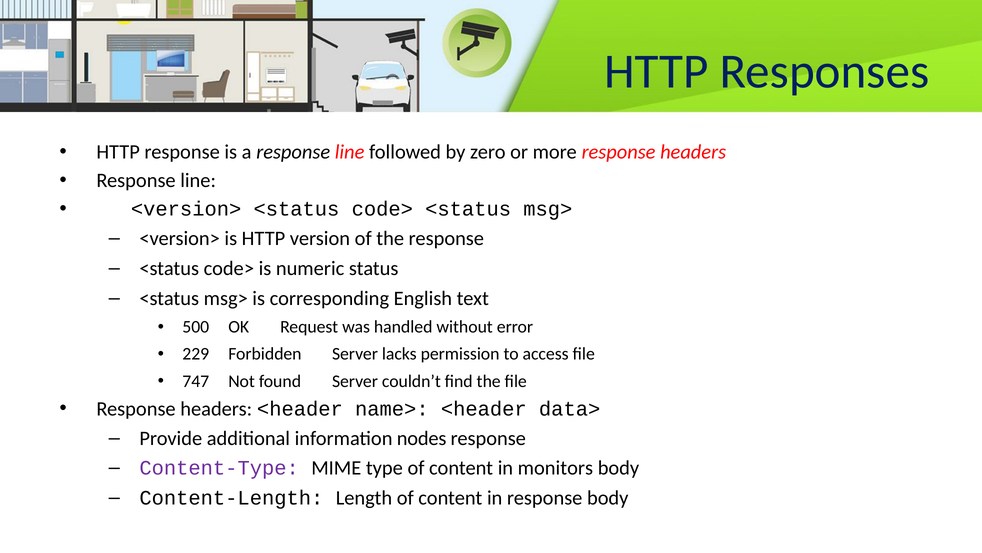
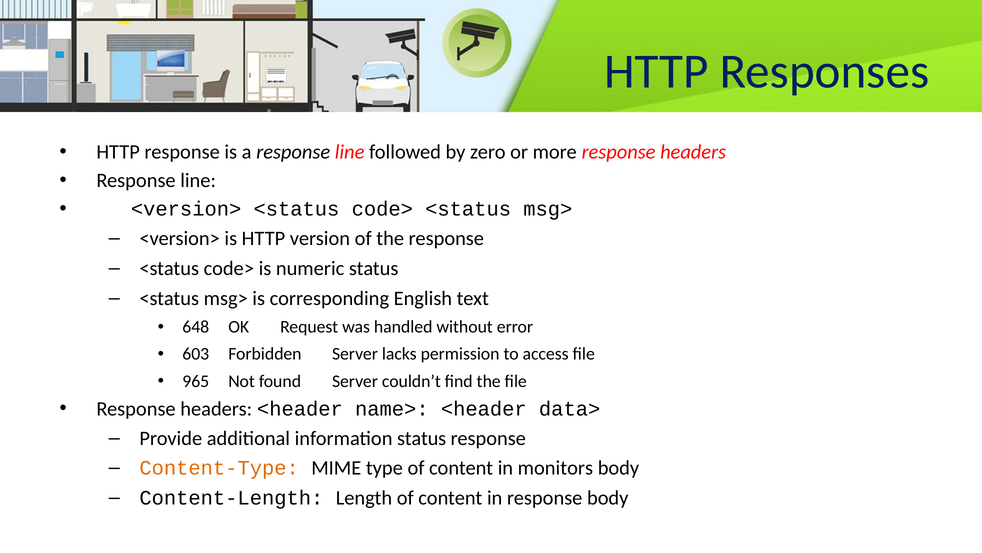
500: 500 -> 648 (196, 326)
229: 229 -> 603 (196, 354)
747: 747 -> 965 (196, 381)
information nodes: nodes -> status (422, 438)
Content-Type colour: purple -> orange (219, 468)
